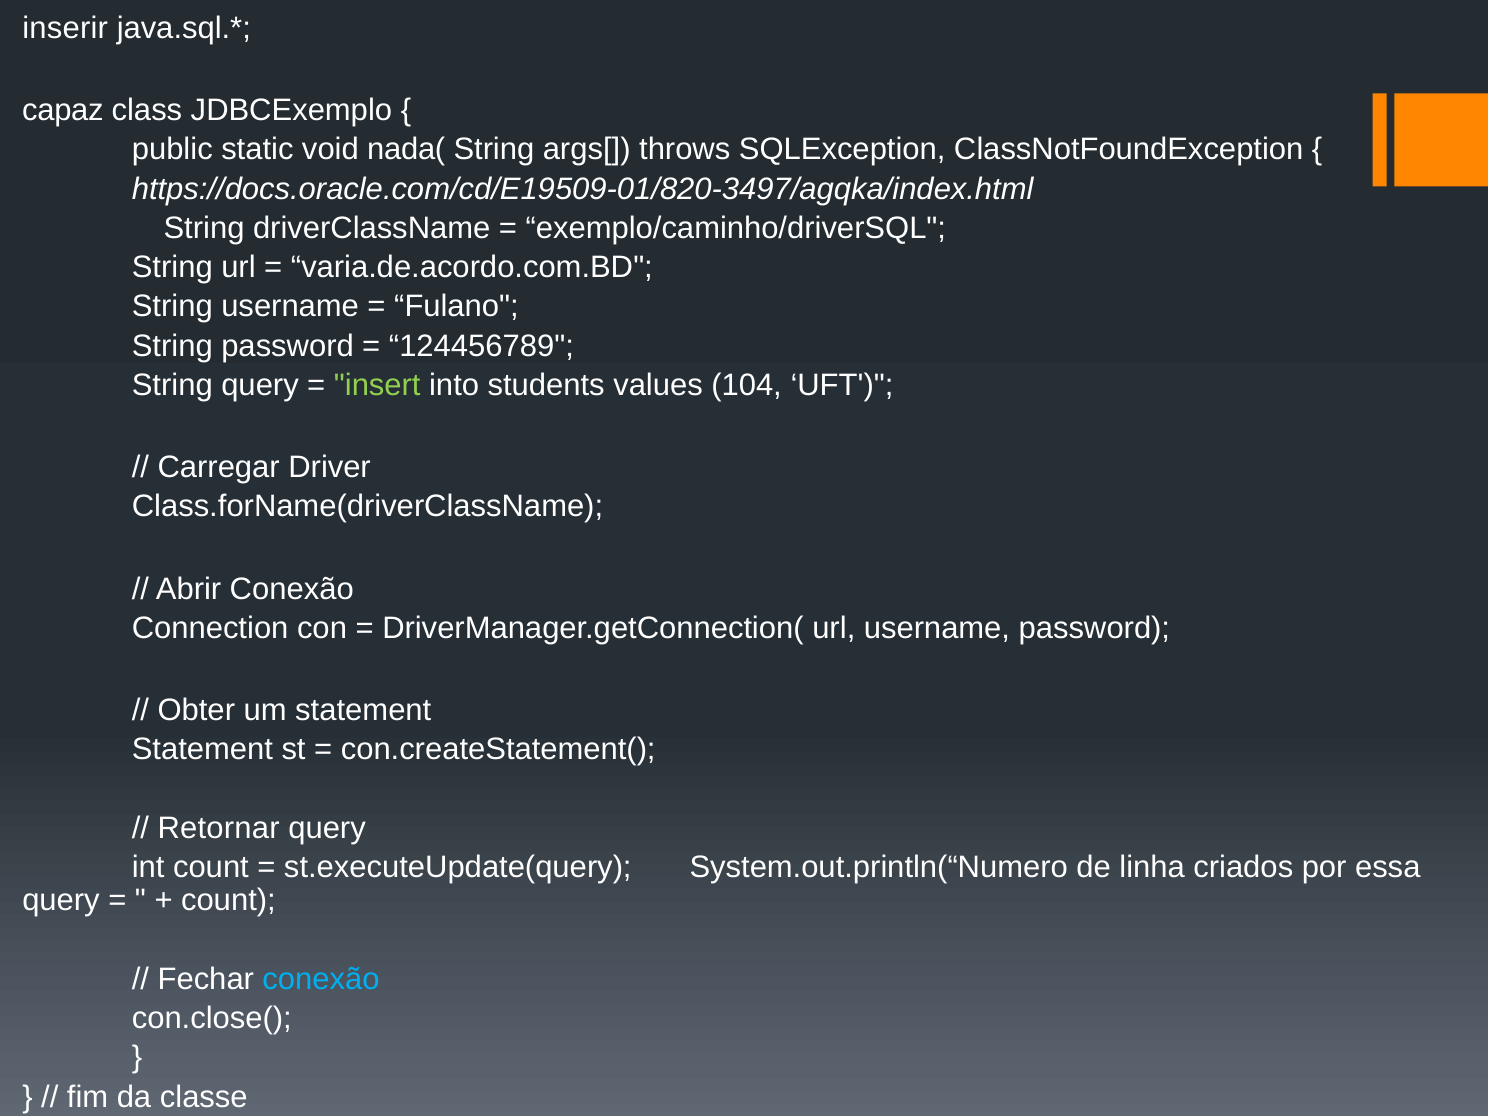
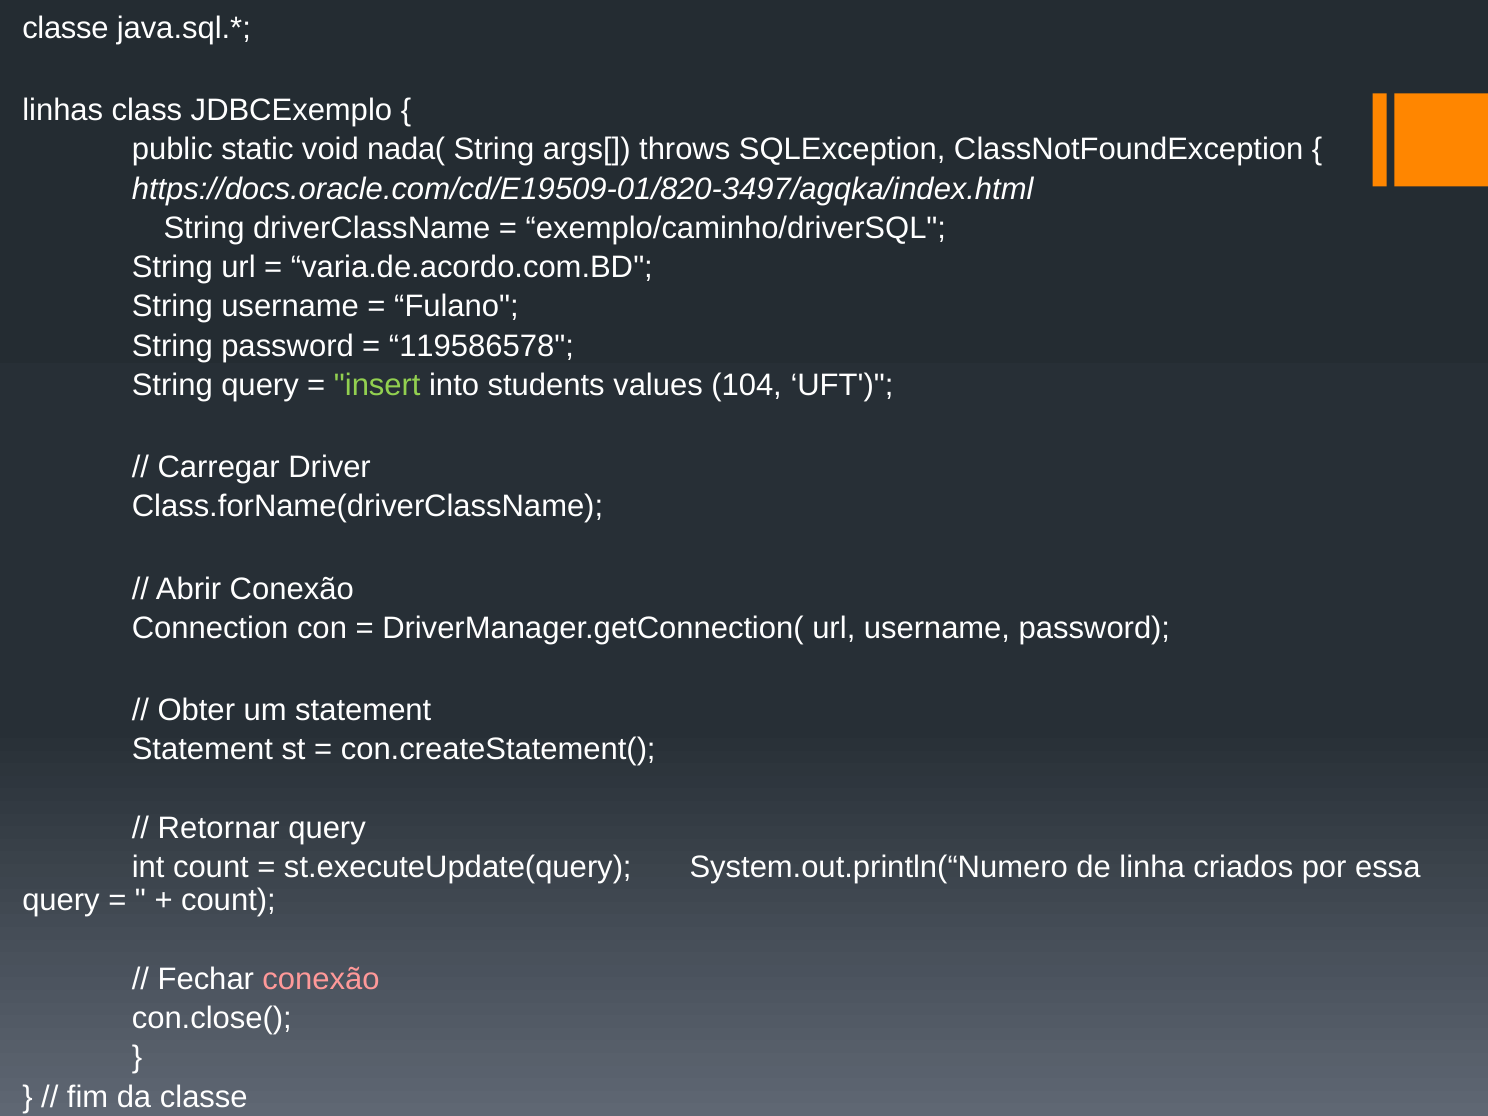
inserir: inserir -> classe (65, 28)
capaz: capaz -> linhas (63, 110)
124456789: 124456789 -> 119586578 (481, 346)
conexão colour: light blue -> pink (321, 979)
